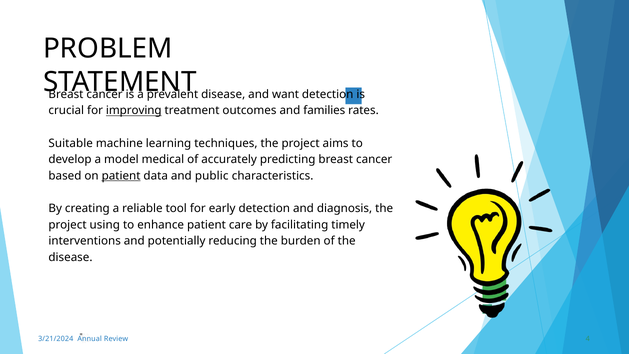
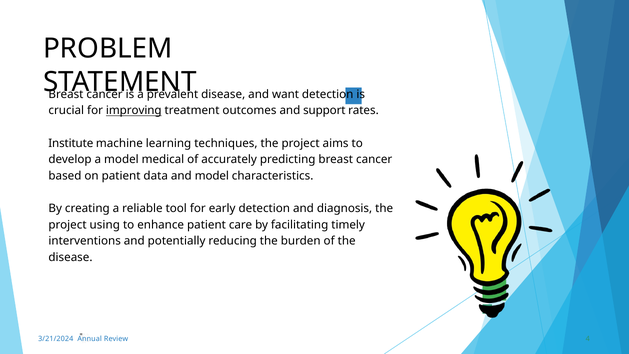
families: families -> support (324, 111)
Suitable: Suitable -> Institute (71, 143)
patient underline: present -> none (121, 176)
and public: public -> model (212, 176)
